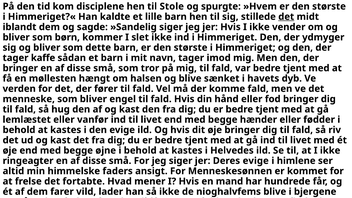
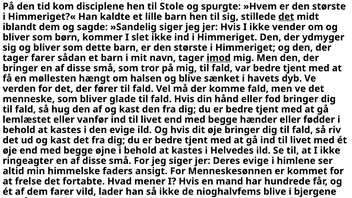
tager kaffe: kaffe -> farer (43, 58)
imod underline: none -> present (219, 58)
engel: engel -> glade (123, 99)
